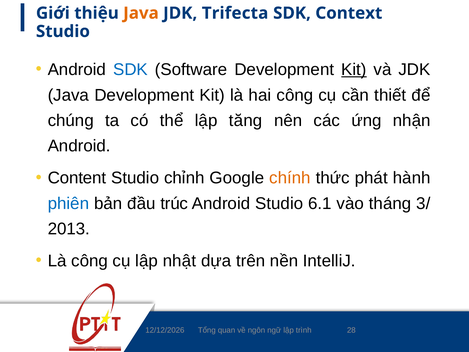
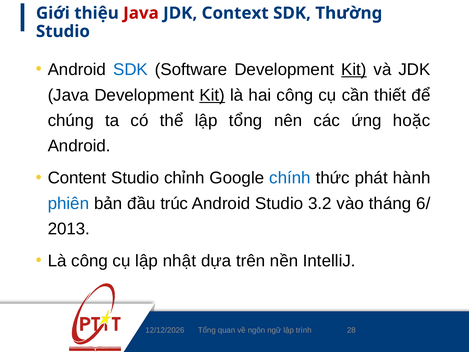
Java colour: orange -> red (141, 13)
Trifecta: Trifecta -> Context (235, 13)
Context: Context -> Thường (349, 13)
Kit underline: none -> present (212, 95)
lập tăng: tăng -> tổng (246, 121)
nhận: nhận -> hoặc (412, 121)
chính colour: orange -> blue (290, 178)
6.1: 6.1 -> 3.2 (320, 203)
3/: 3/ -> 6/ (423, 203)
